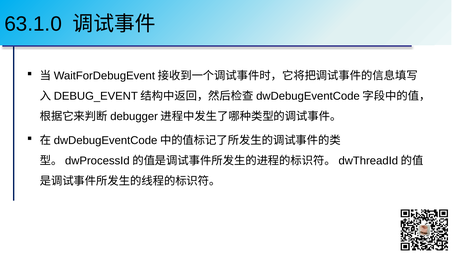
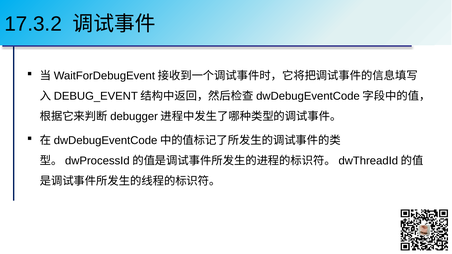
63.1.0: 63.1.0 -> 17.3.2 (33, 24)
